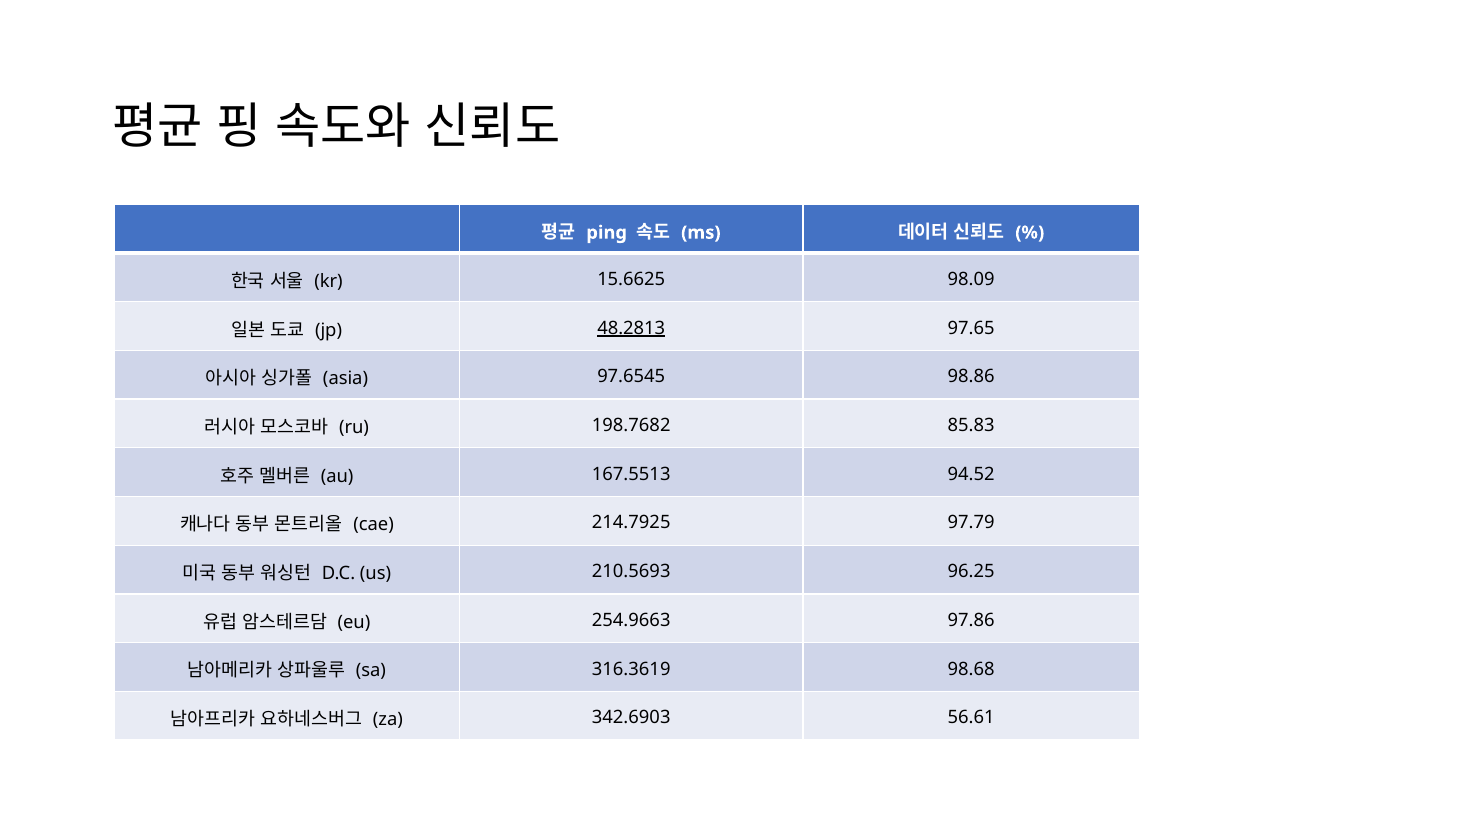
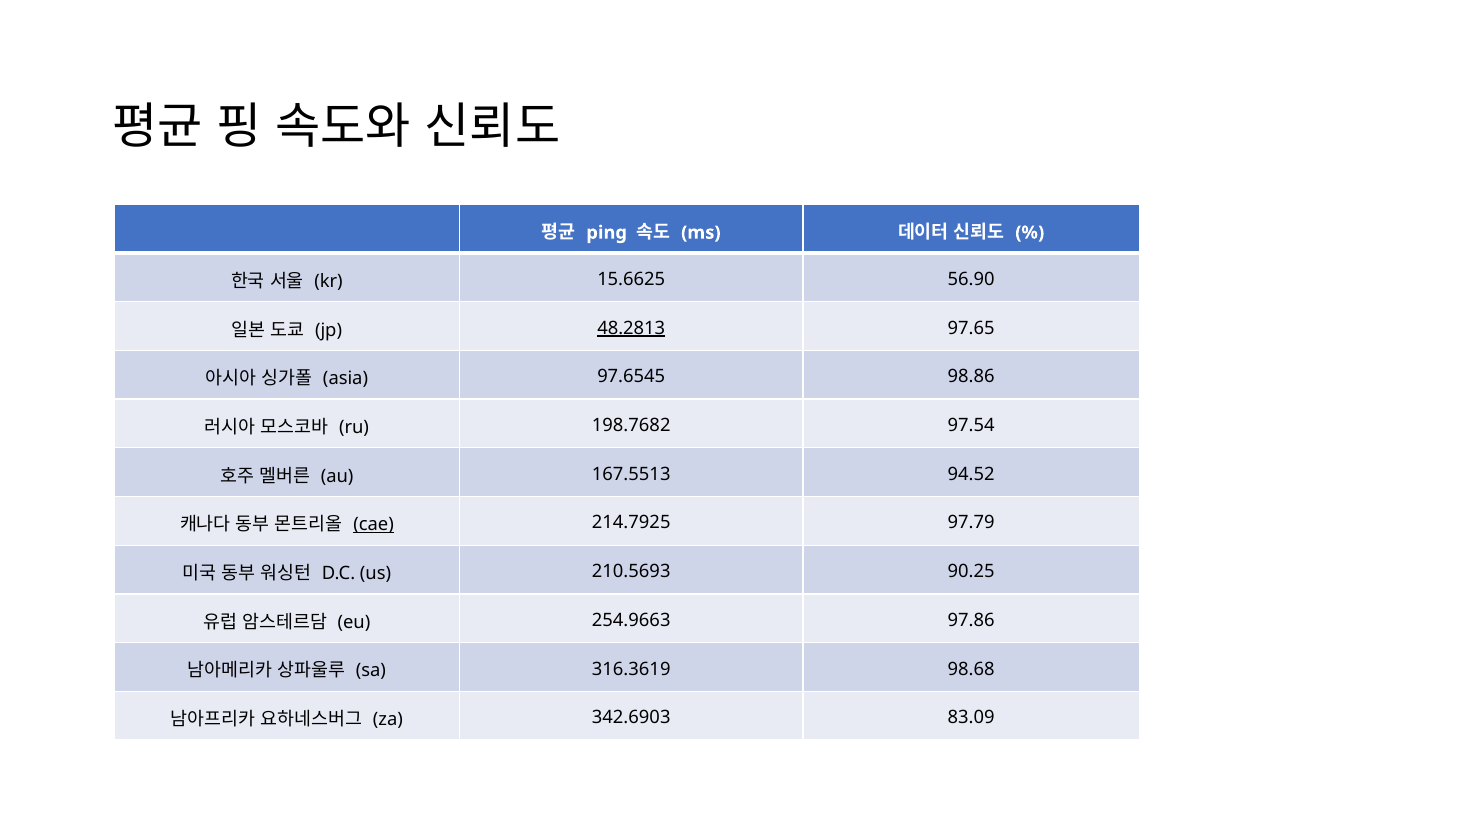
98.09: 98.09 -> 56.90 (971, 279)
85.83: 85.83 -> 97.54 (971, 425)
cae underline: none -> present (374, 525)
96.25: 96.25 -> 90.25 (971, 571)
56.61: 56.61 -> 83.09 (971, 717)
